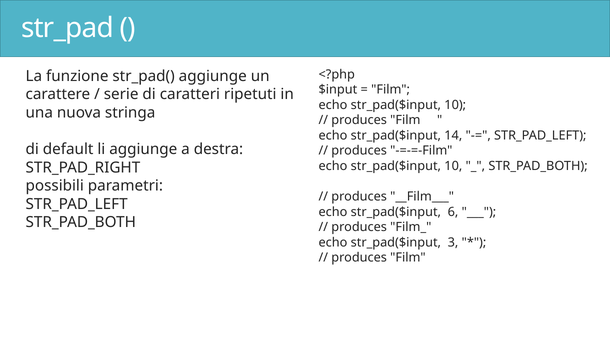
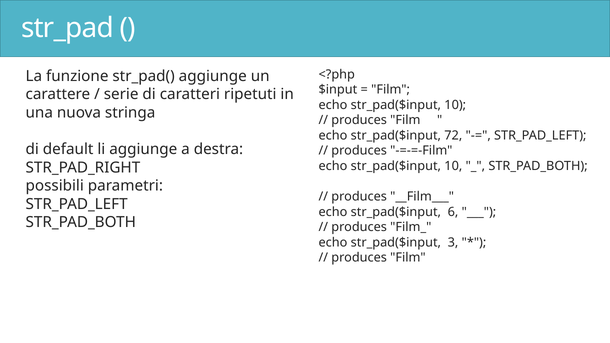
14: 14 -> 72 (453, 136)
